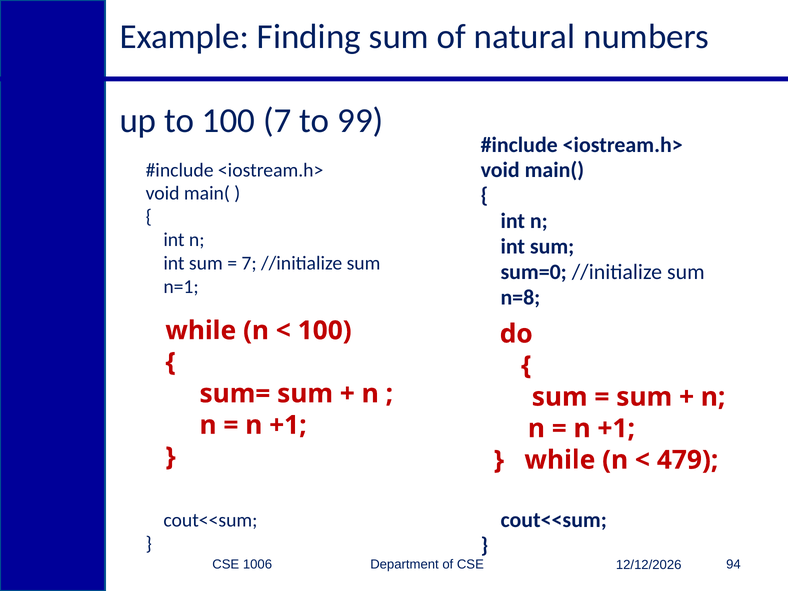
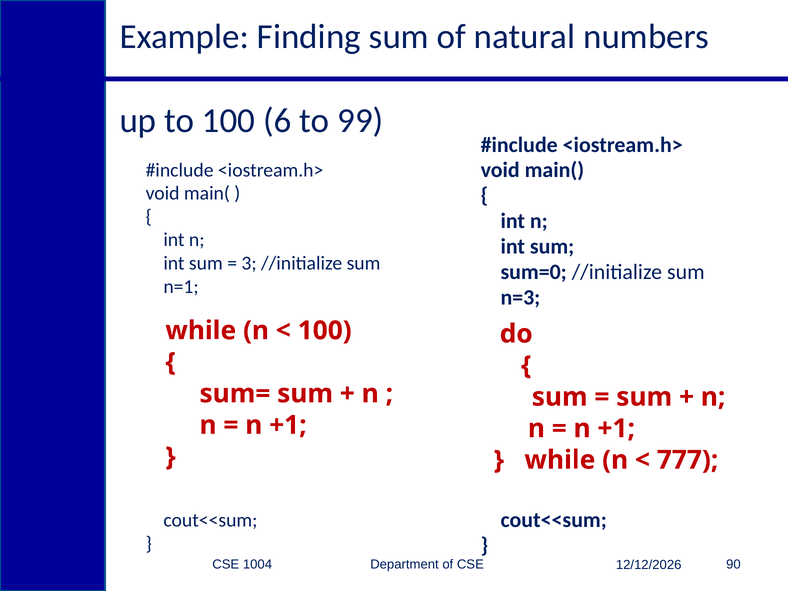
100 7: 7 -> 6 (277, 121)
7: 7 -> 3 (249, 263)
n=8: n=8 -> n=3 (520, 297)
479: 479 -> 777 (688, 460)
1006: 1006 -> 1004 (257, 564)
94: 94 -> 90 (733, 564)
